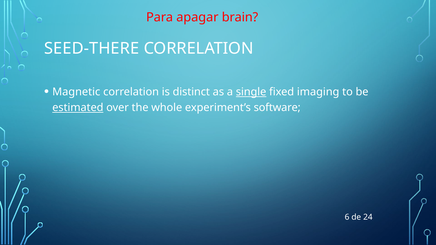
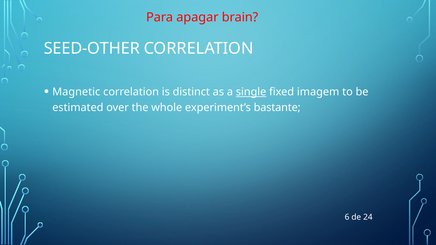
SEED-THERE: SEED-THERE -> SEED-OTHER (92, 48)
imaging: imaging -> imagem (318, 92)
estimated underline: present -> none (78, 108)
software: software -> bastante (277, 108)
